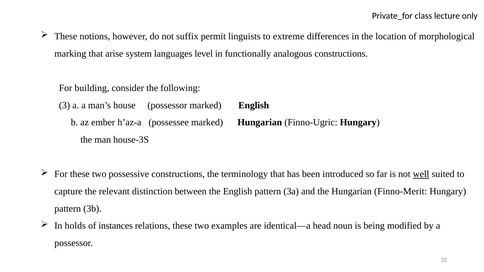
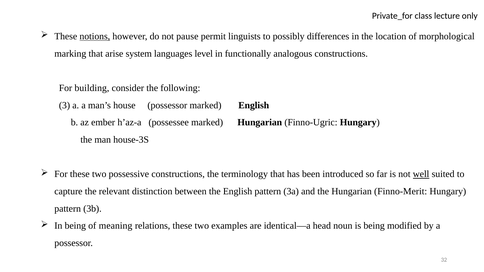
notions underline: none -> present (95, 36)
suffix: suffix -> pause (187, 36)
extreme: extreme -> possibly (289, 36)
In holds: holds -> being (75, 226)
instances: instances -> meaning (116, 226)
